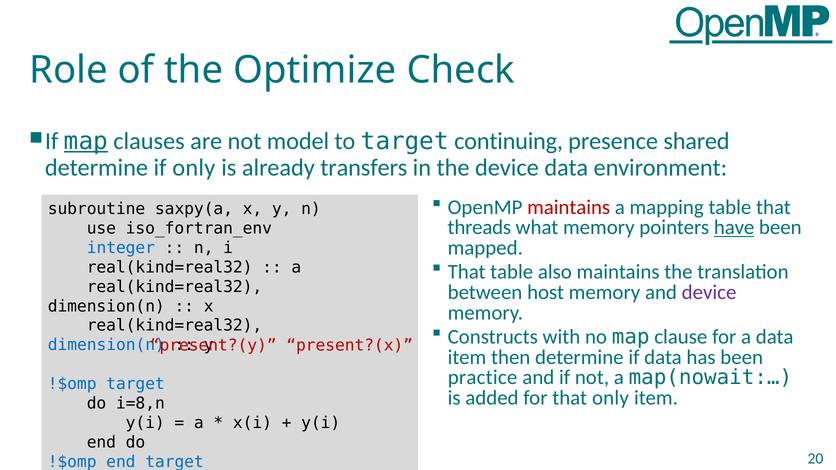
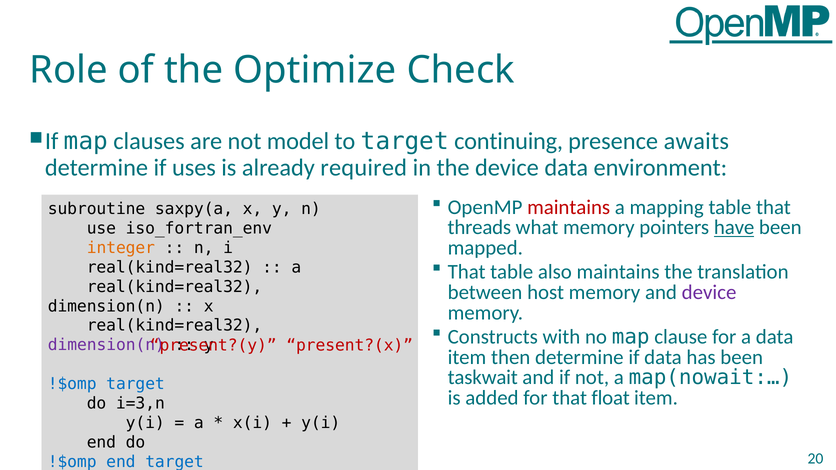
map underline: present -> none (86, 141)
shared: shared -> awaits (696, 141)
if only: only -> uses (194, 168)
transfers: transfers -> required (364, 168)
integer colour: blue -> orange (121, 248)
dimension(n colour: blue -> purple (106, 345)
practice: practice -> taskwait (483, 378)
that only: only -> float (611, 398)
i=8,n: i=8,n -> i=3,n (140, 404)
